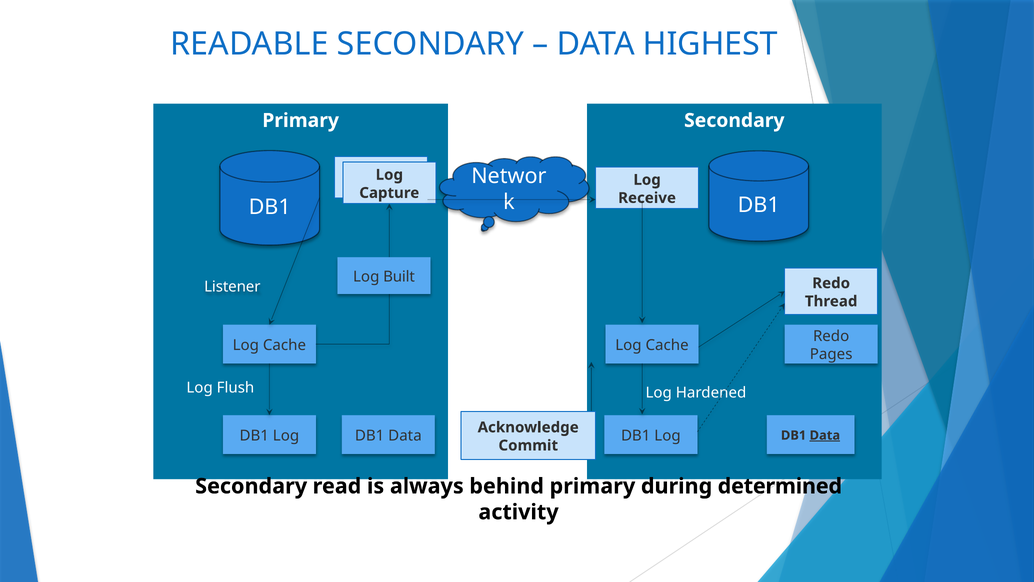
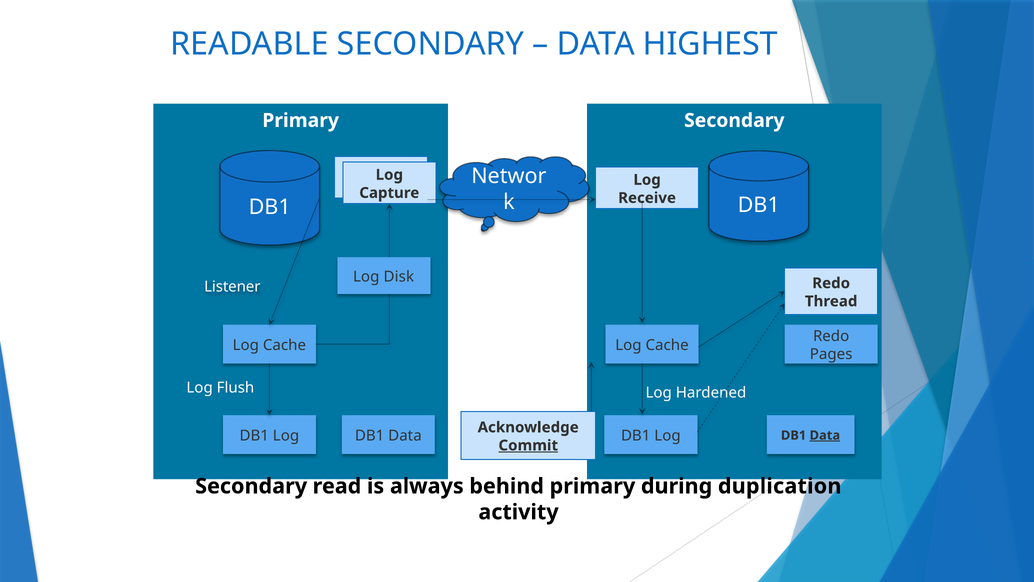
Built: Built -> Disk (399, 276)
Commit underline: none -> present (528, 445)
determined: determined -> duplication (780, 486)
